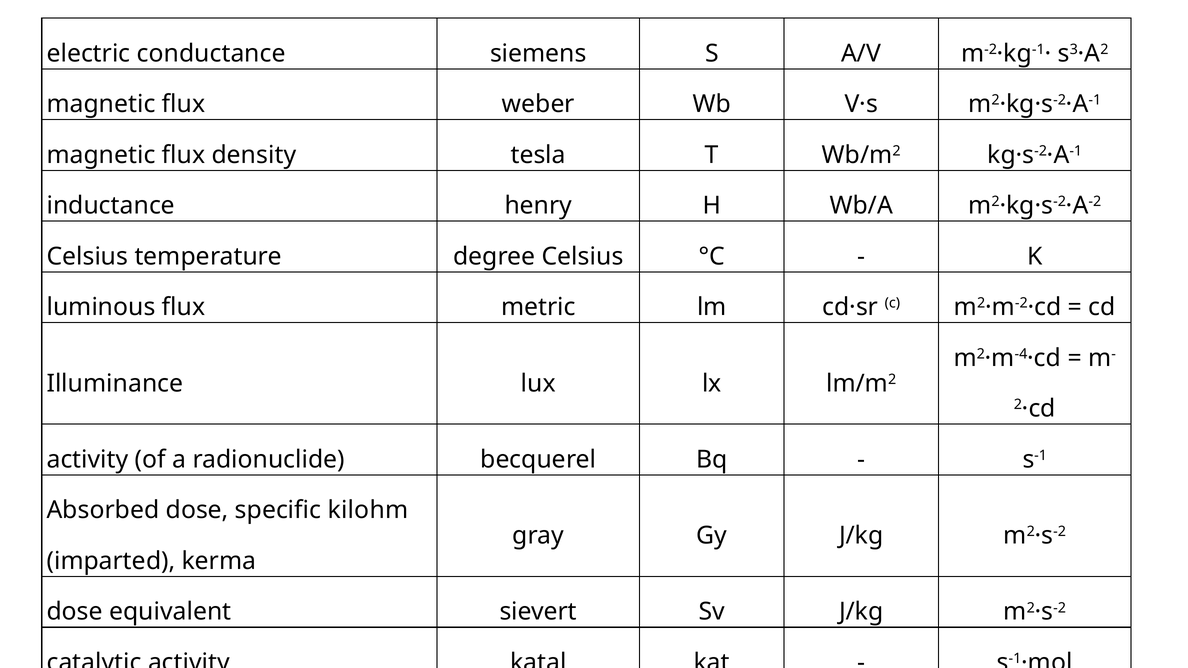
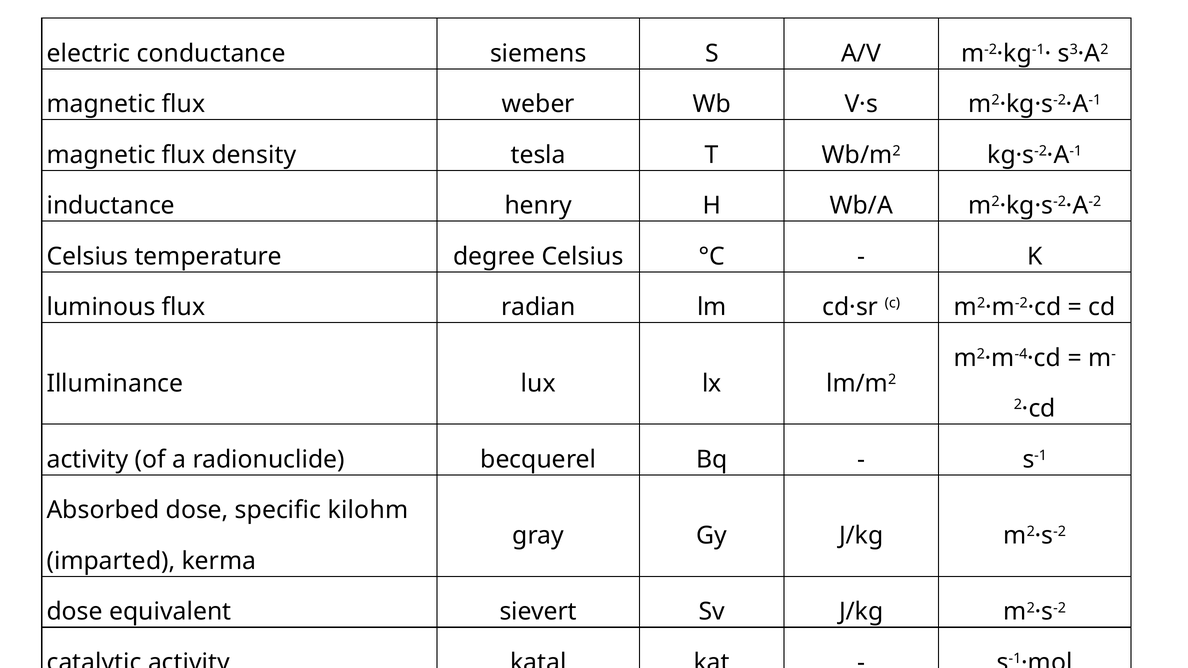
metric: metric -> radian (538, 307)
